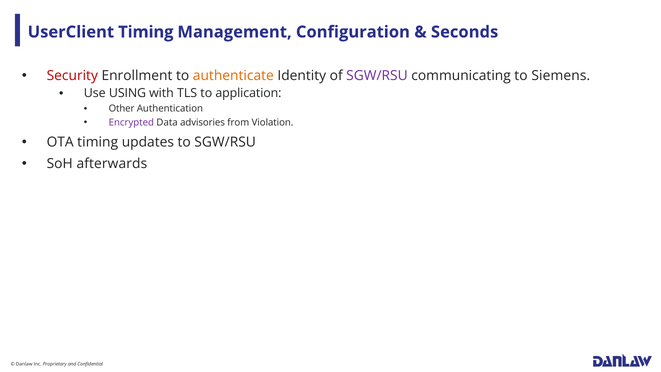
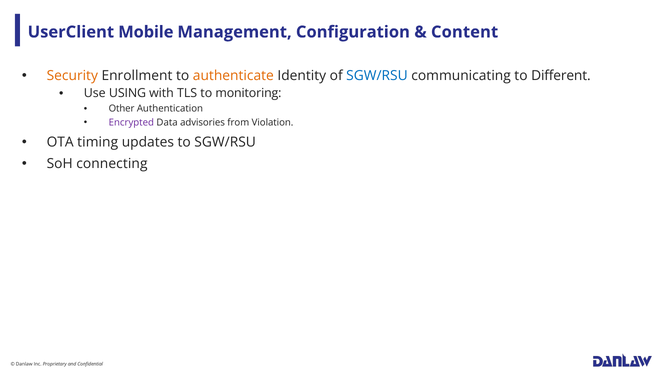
UserClient Timing: Timing -> Mobile (146, 32)
Seconds: Seconds -> Content (465, 32)
Security colour: red -> orange (72, 76)
SGW/RSU colour: purple -> blue (377, 76)
Siemens: Siemens -> Different (561, 76)
application: application -> monitoring (248, 93)
afterwards: afterwards -> connecting (112, 164)
